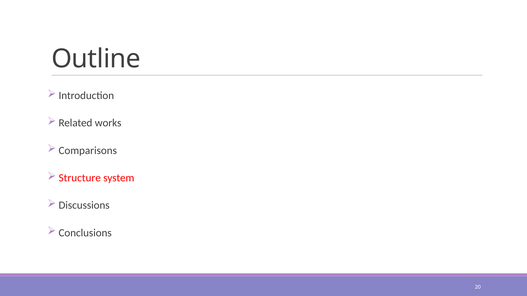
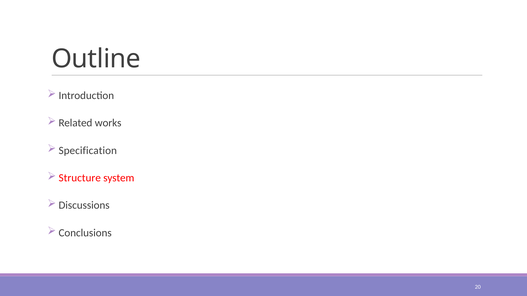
Comparisons: Comparisons -> Specification (88, 151)
